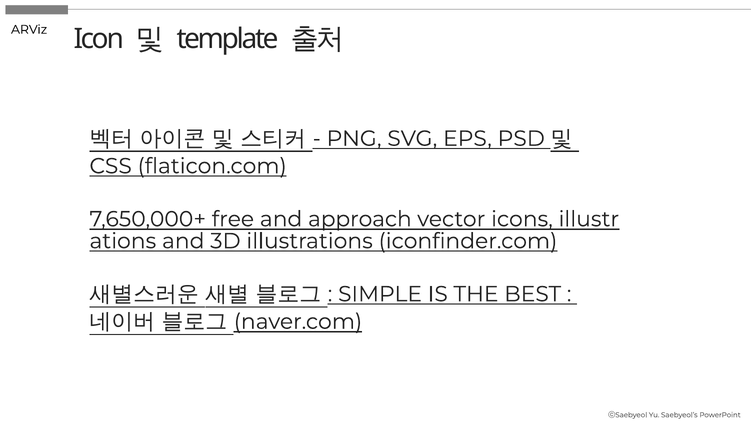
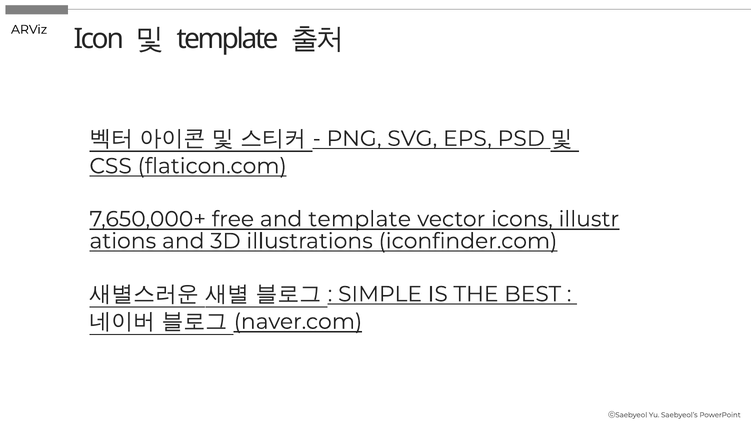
and approach: approach -> template (360, 219)
